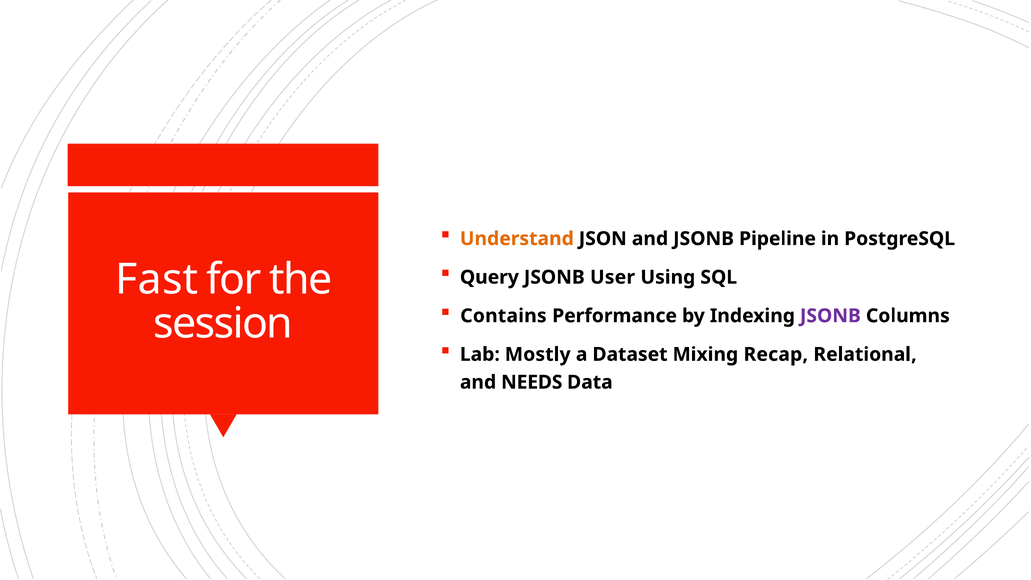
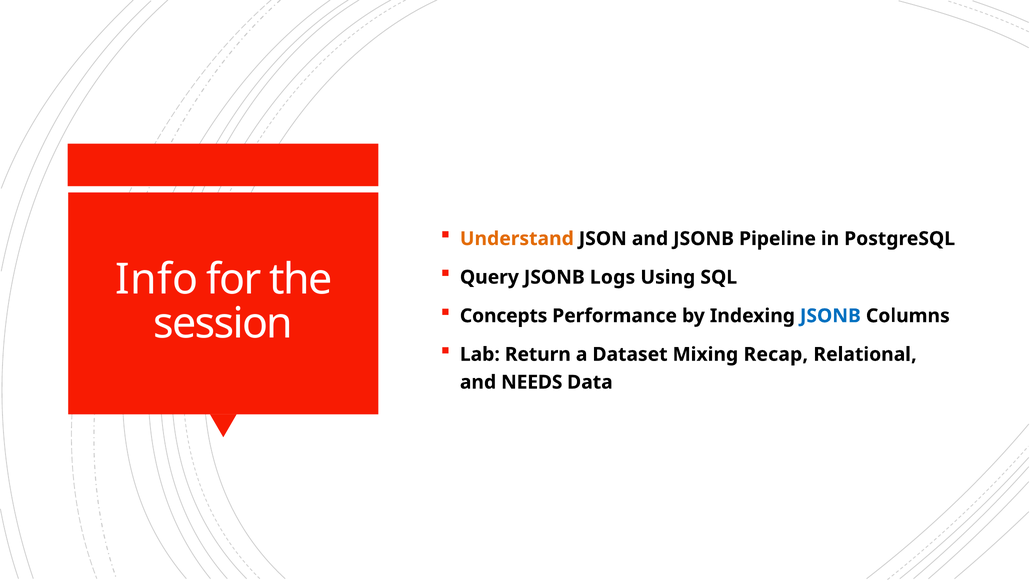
User: User -> Logs (613, 277)
Fast: Fast -> Info (157, 280)
Contains: Contains -> Concepts (504, 316)
JSONB colour: purple -> blue (830, 316)
Mostly: Mostly -> Return (538, 354)
